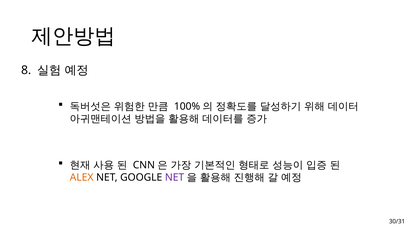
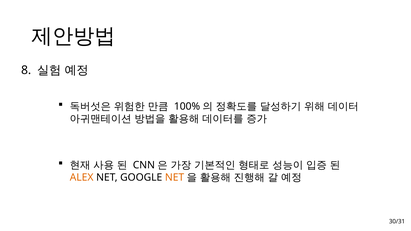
NET colour: purple -> orange (175, 178)
